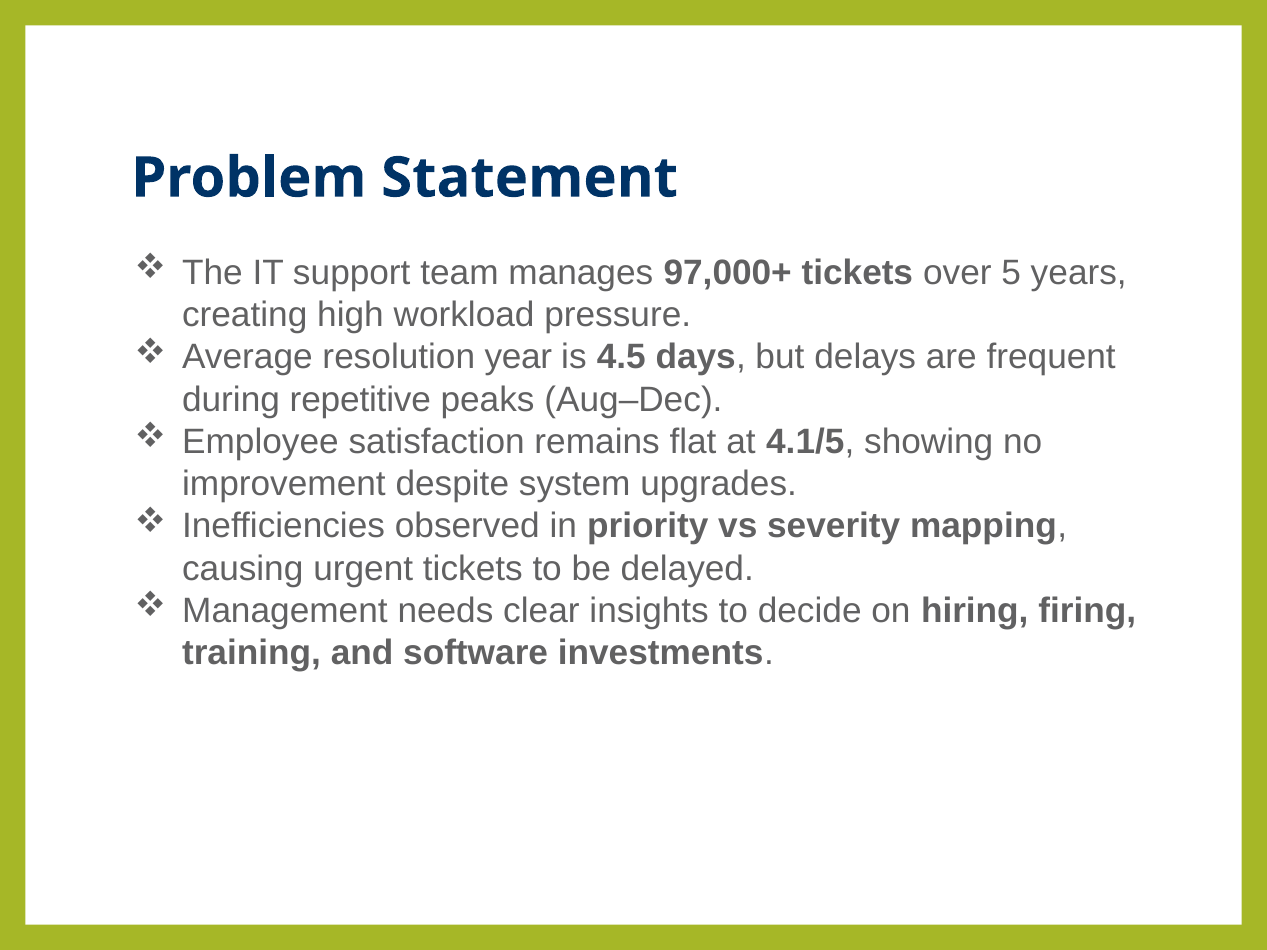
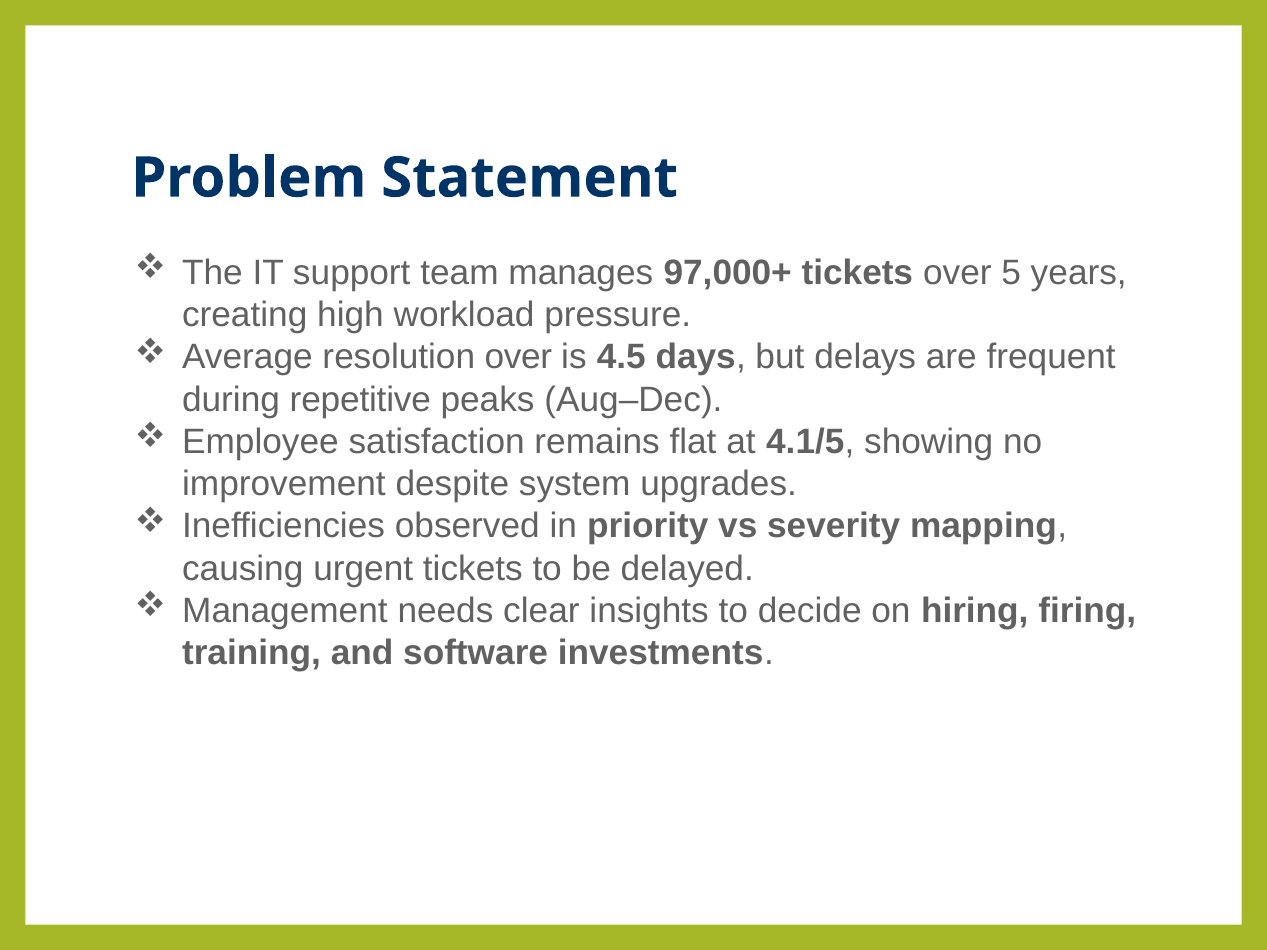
resolution year: year -> over (518, 357)
